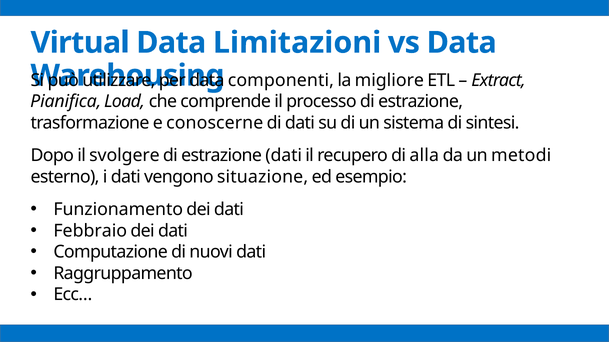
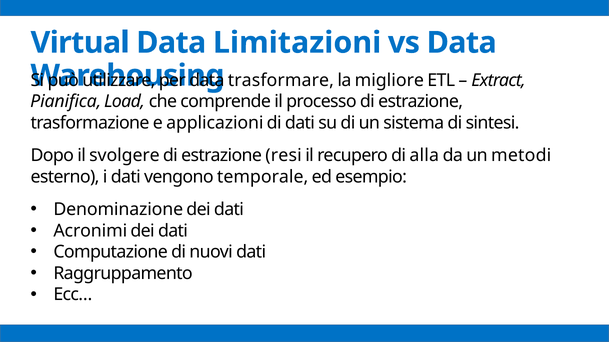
componenti: componenti -> trasformare (281, 80)
conoscerne: conoscerne -> applicazioni (215, 123)
estrazione dati: dati -> resi (284, 156)
situazione: situazione -> temporale (263, 177)
Funzionamento: Funzionamento -> Denominazione (118, 210)
Febbraio: Febbraio -> Acronimi (90, 231)
